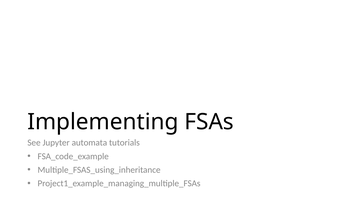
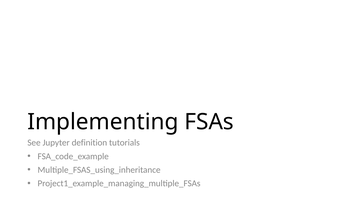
automata: automata -> definition (89, 142)
